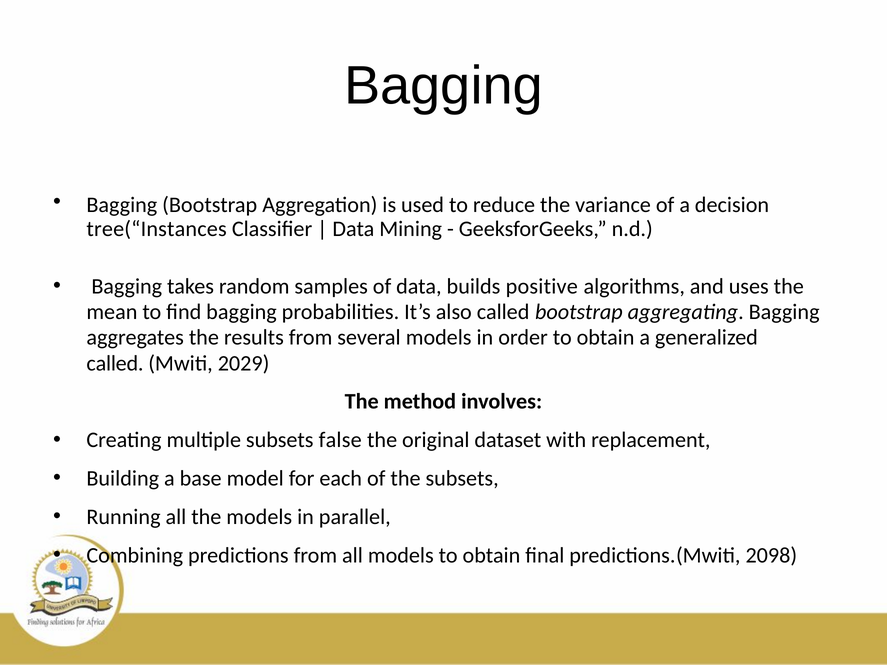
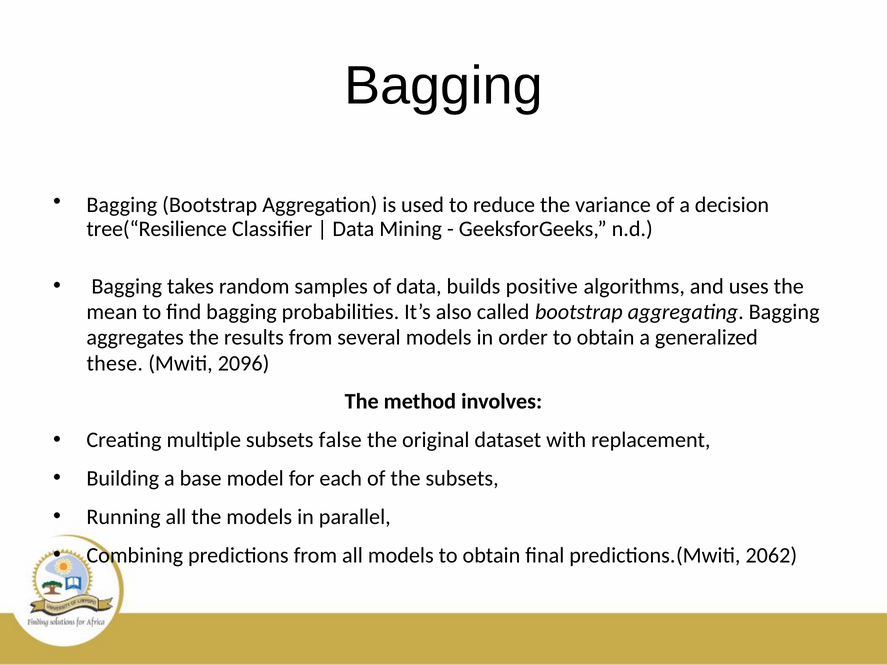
tree(“Instances: tree(“Instances -> tree(“Resilience (157, 229)
called: called -> these (115, 363)
2029: 2029 -> 2096 (244, 363)
2098: 2098 -> 2062 (771, 555)
